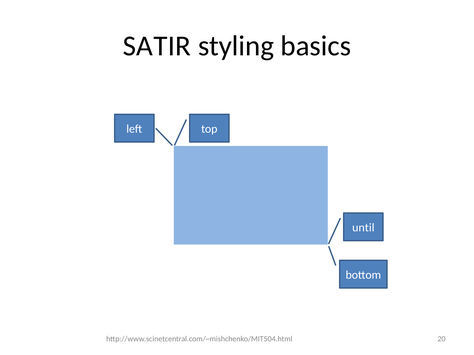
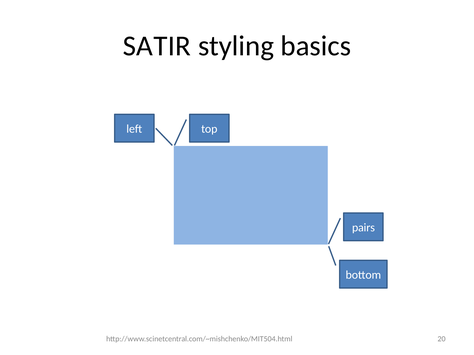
until: until -> pairs (363, 228)
